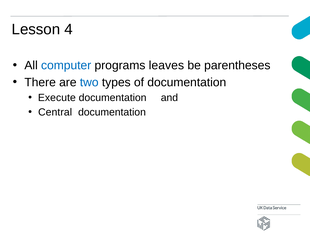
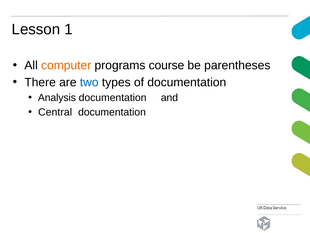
4: 4 -> 1 (69, 29)
computer colour: blue -> orange (66, 65)
leaves: leaves -> course (166, 65)
Execute: Execute -> Analysis (57, 98)
